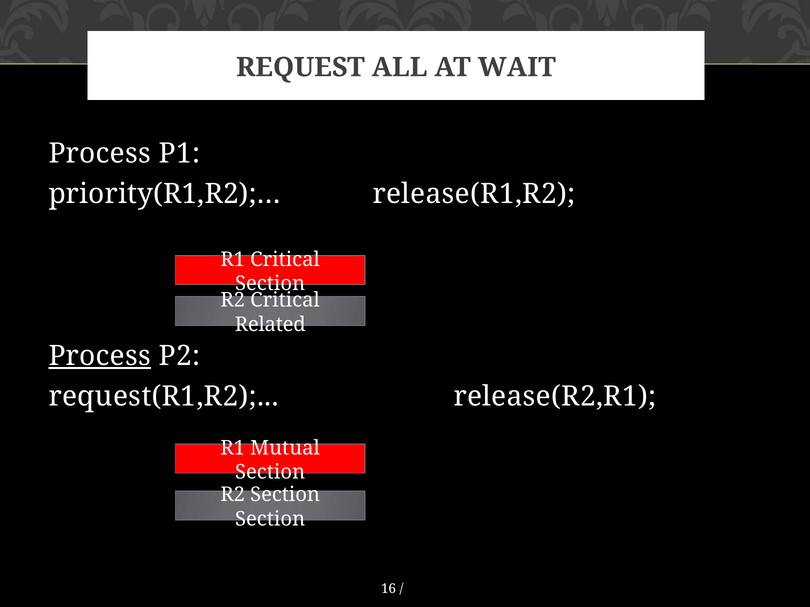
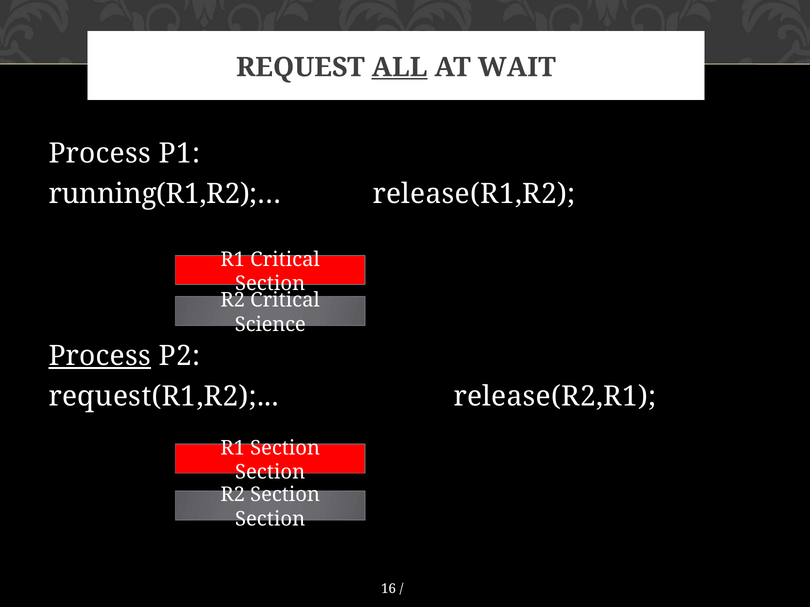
ALL underline: none -> present (400, 67)
priority(R1,R2);…: priority(R1,R2);… -> running(R1,R2);… (165, 194)
Related: Related -> Science (270, 325)
R1 Mutual: Mutual -> Section (285, 448)
